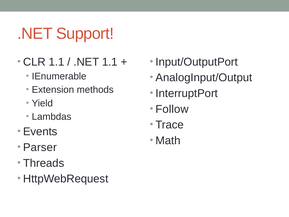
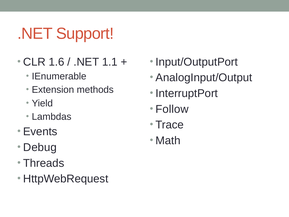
CLR 1.1: 1.1 -> 1.6 (56, 62)
Parser: Parser -> Debug (40, 147)
